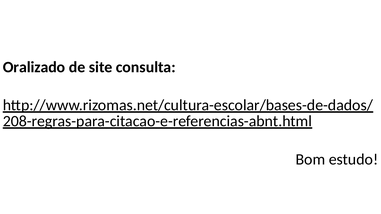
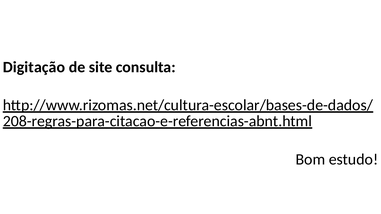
Oralizado: Oralizado -> Digitação (34, 67)
